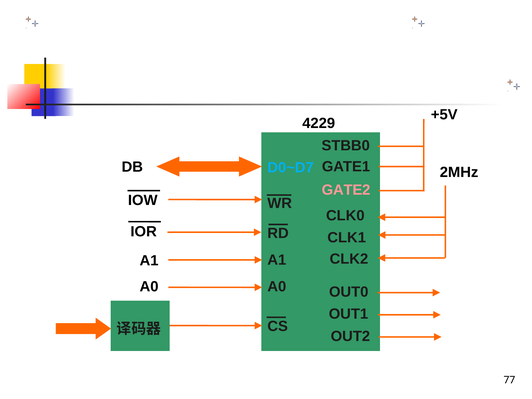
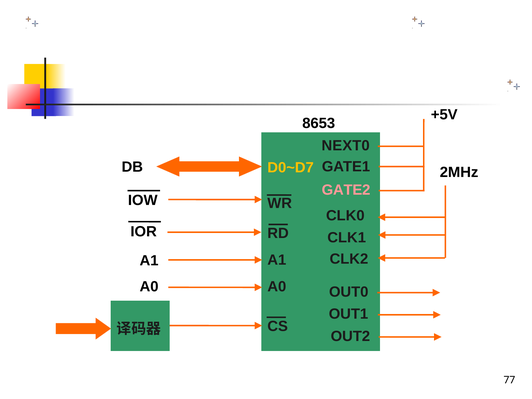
4229: 4229 -> 8653 (319, 123)
STBB0: STBB0 -> NEXT0 (346, 146)
D0~D7 colour: light blue -> yellow (291, 168)
